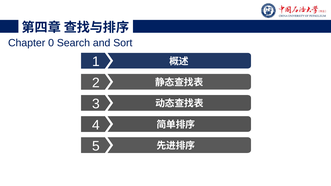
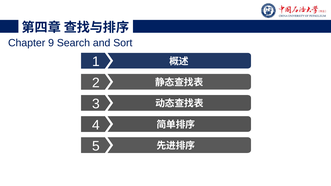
0: 0 -> 9 (51, 43)
